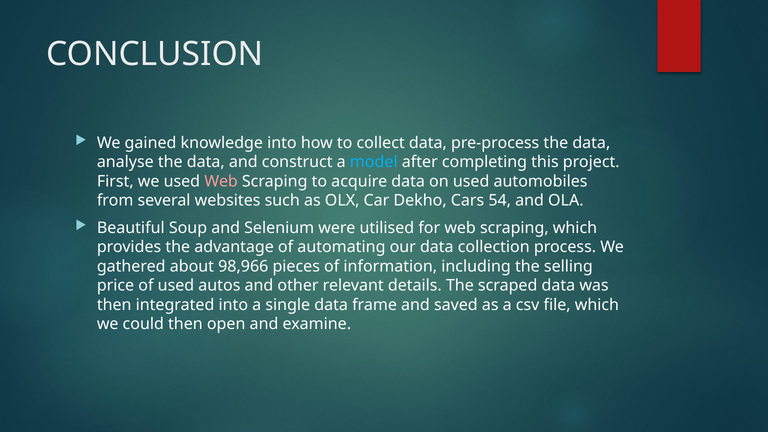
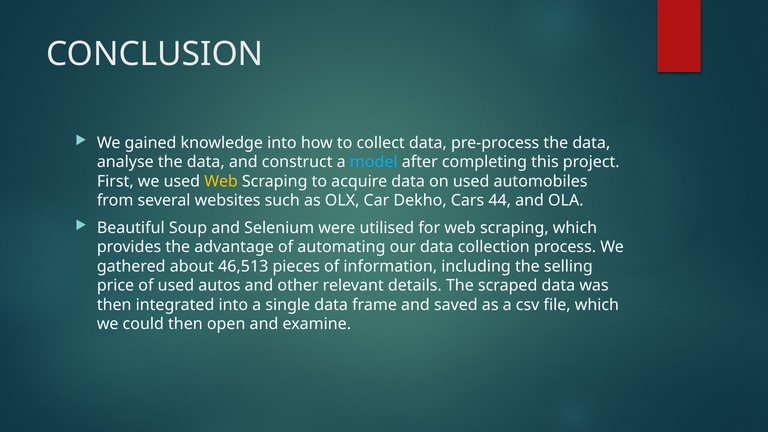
Web colour: pink -> yellow (221, 181)
54: 54 -> 44 (500, 201)
98,966: 98,966 -> 46,513 (243, 266)
